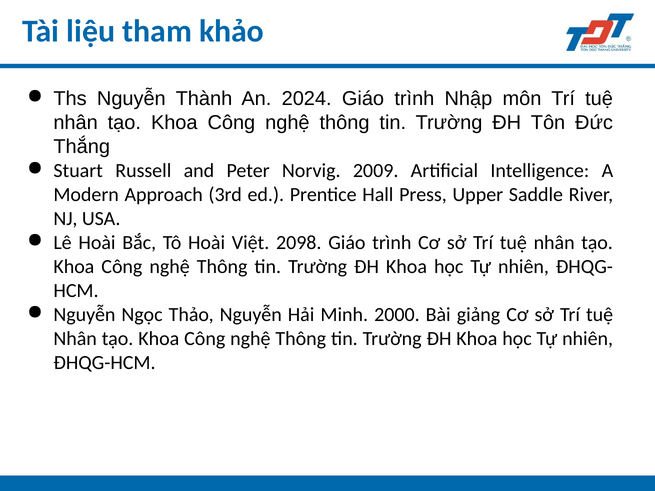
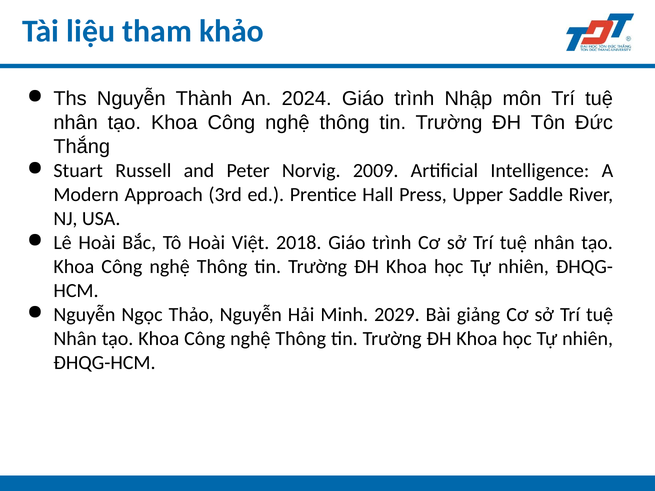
2098: 2098 -> 2018 (299, 243)
2000: 2000 -> 2029 (397, 315)
